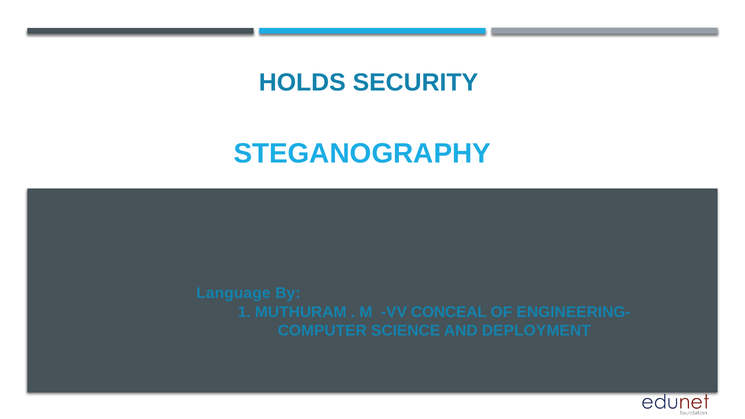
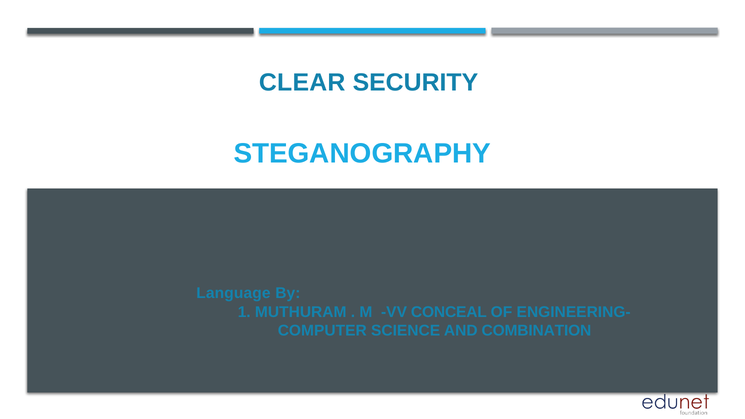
HOLDS: HOLDS -> CLEAR (302, 83)
DEPLOYMENT: DEPLOYMENT -> COMBINATION (536, 331)
